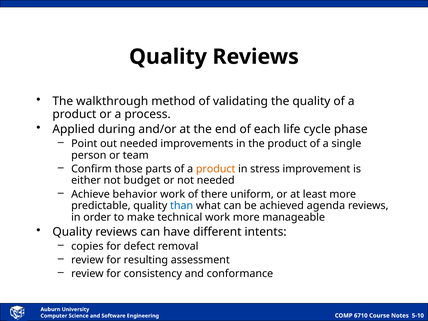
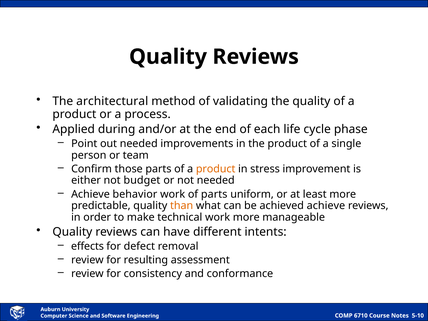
walkthrough: walkthrough -> architectural (112, 101)
of there: there -> parts (214, 194)
than colour: blue -> orange (182, 206)
achieved agenda: agenda -> achieve (326, 206)
copies: copies -> effects (87, 246)
